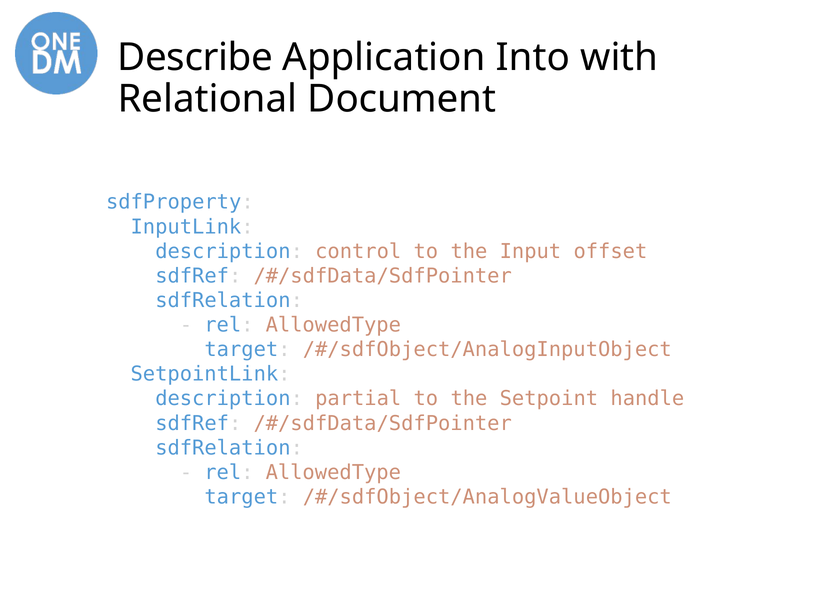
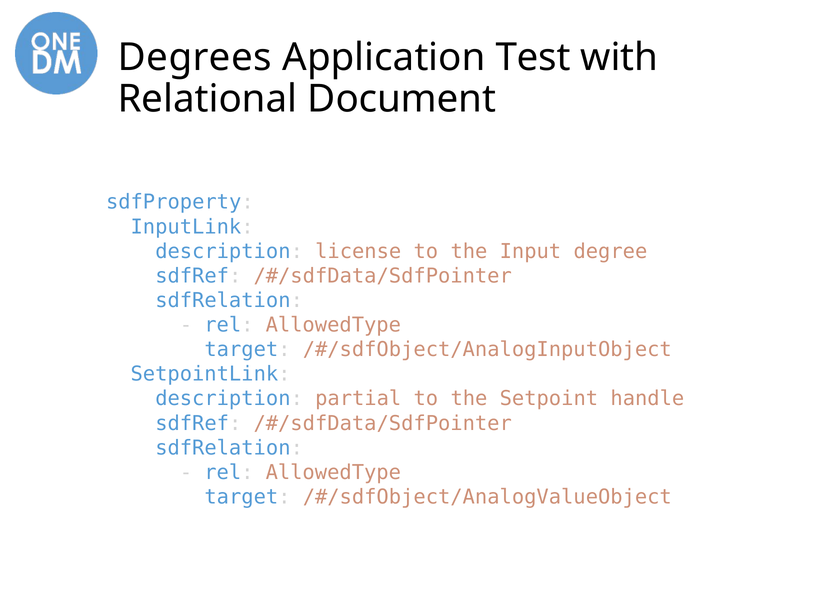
Describe: Describe -> Degrees (195, 57)
Into: Into -> Test (533, 57)
control: control -> license (358, 251)
offset: offset -> degree (610, 251)
